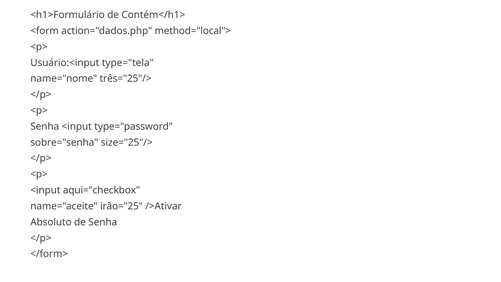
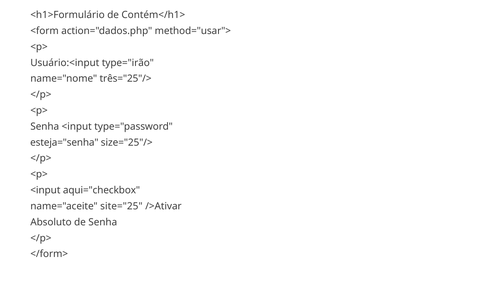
method="local">: method="local"> -> method="usar"> (193, 31)
type="tela: type="tela -> type="irão (128, 63)
sobre="senha: sobre="senha -> esteja="senha (64, 142)
irão="25: irão="25 -> site="25 (121, 206)
